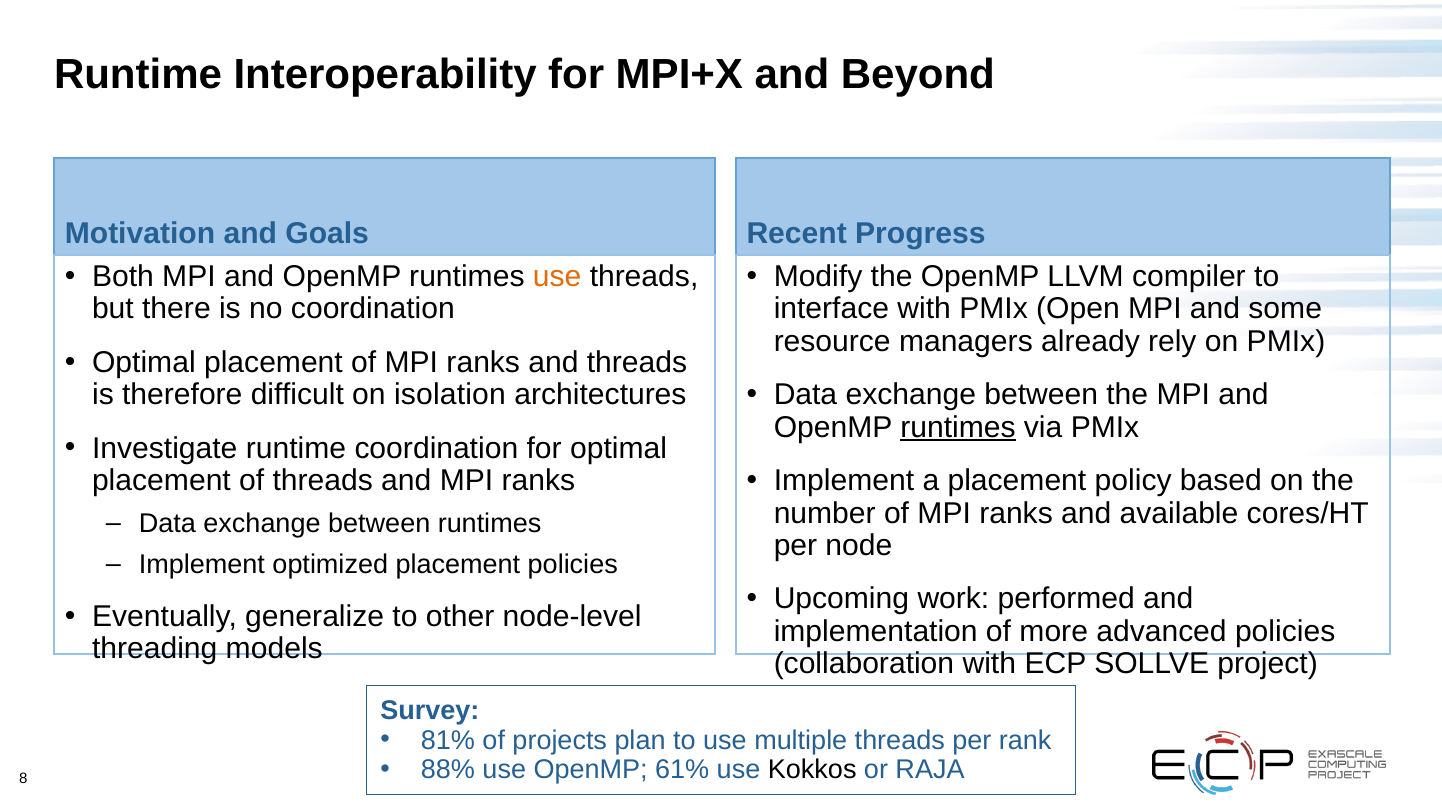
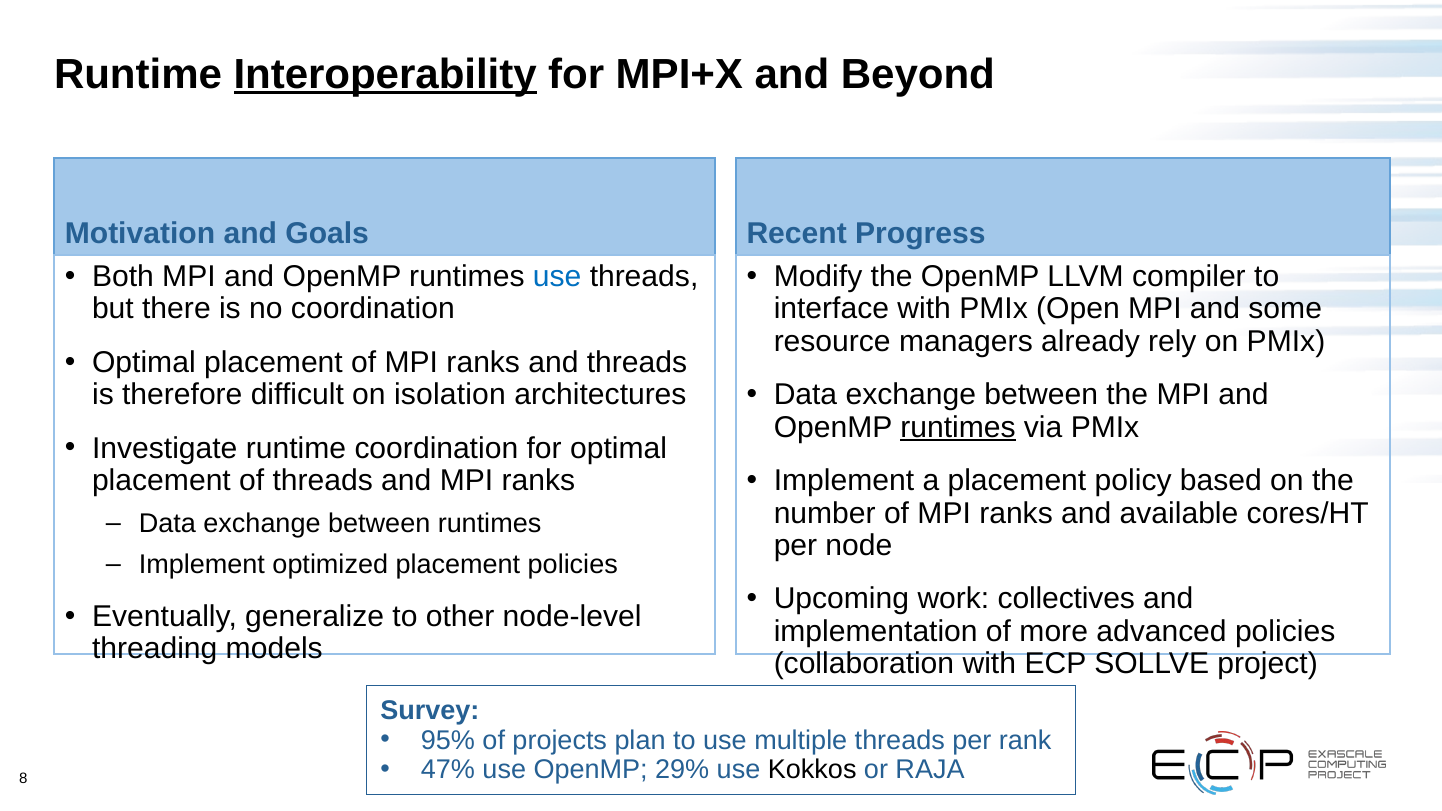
Interoperability underline: none -> present (385, 75)
use colour: orange -> blue (557, 277)
performed: performed -> collectives (1066, 599)
81%: 81% -> 95% (448, 740)
88%: 88% -> 47% (448, 770)
61%: 61% -> 29% (682, 770)
